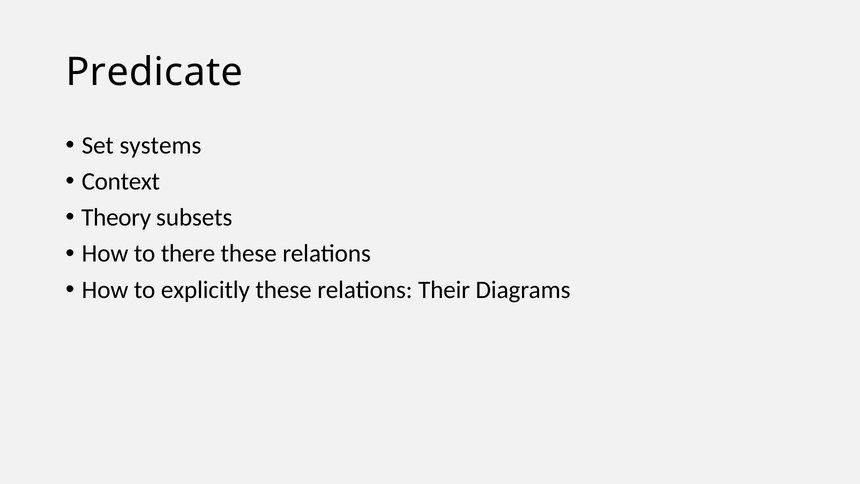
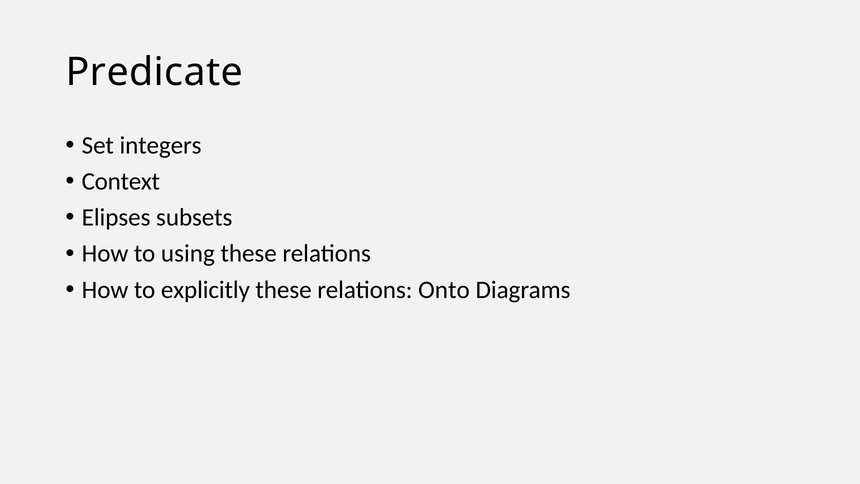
systems: systems -> integers (161, 145)
Theory: Theory -> Elipses (116, 218)
there: there -> using (188, 254)
Their: Their -> Onto (444, 290)
